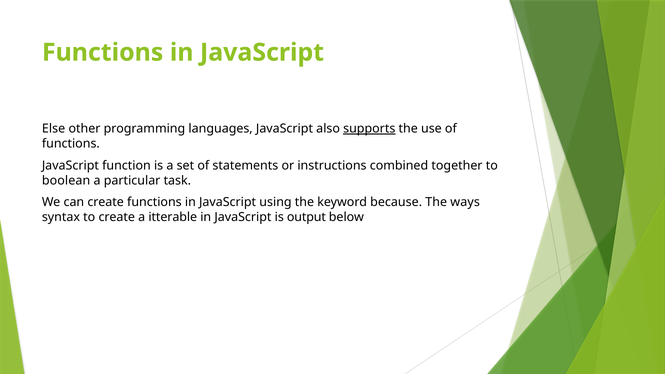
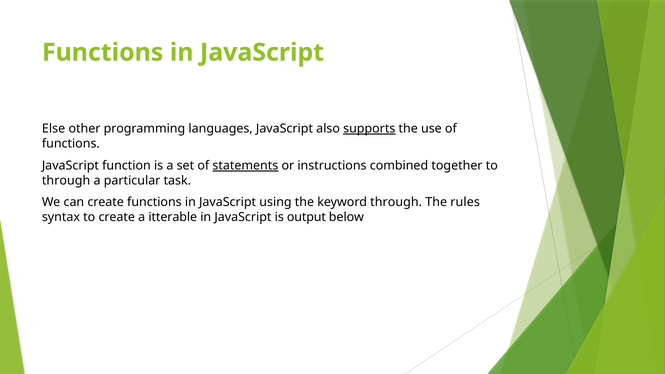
statements underline: none -> present (245, 166)
boolean: boolean -> through (66, 181)
keyword because: because -> through (396, 202)
ways: ways -> rules (465, 202)
